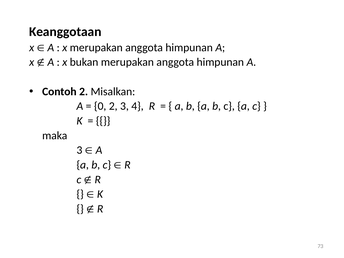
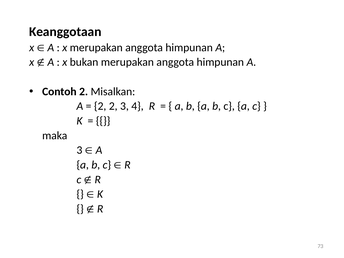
0: 0 -> 2 (100, 106)
